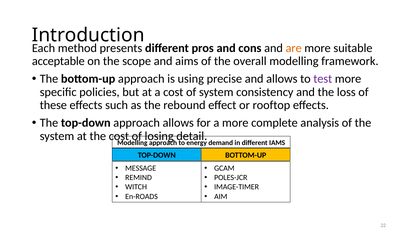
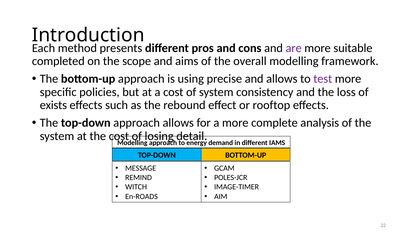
are colour: orange -> purple (294, 48)
acceptable: acceptable -> completed (58, 61)
these: these -> exists (53, 105)
